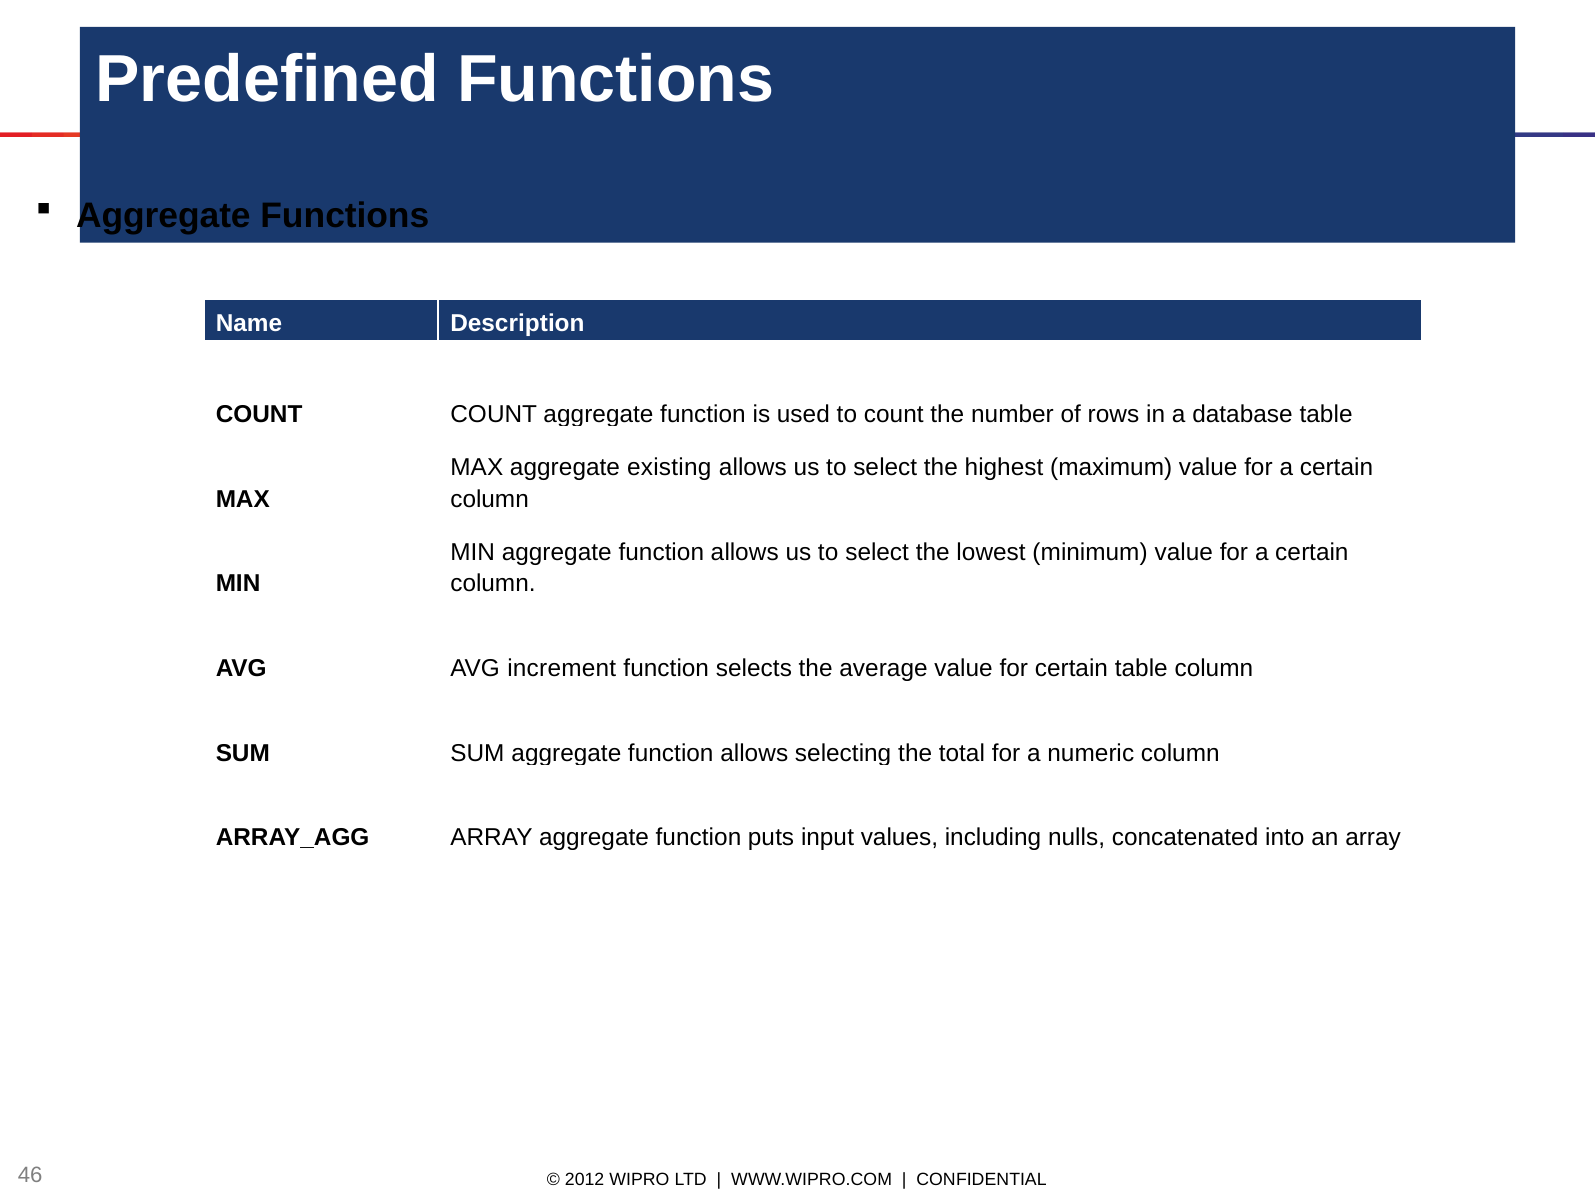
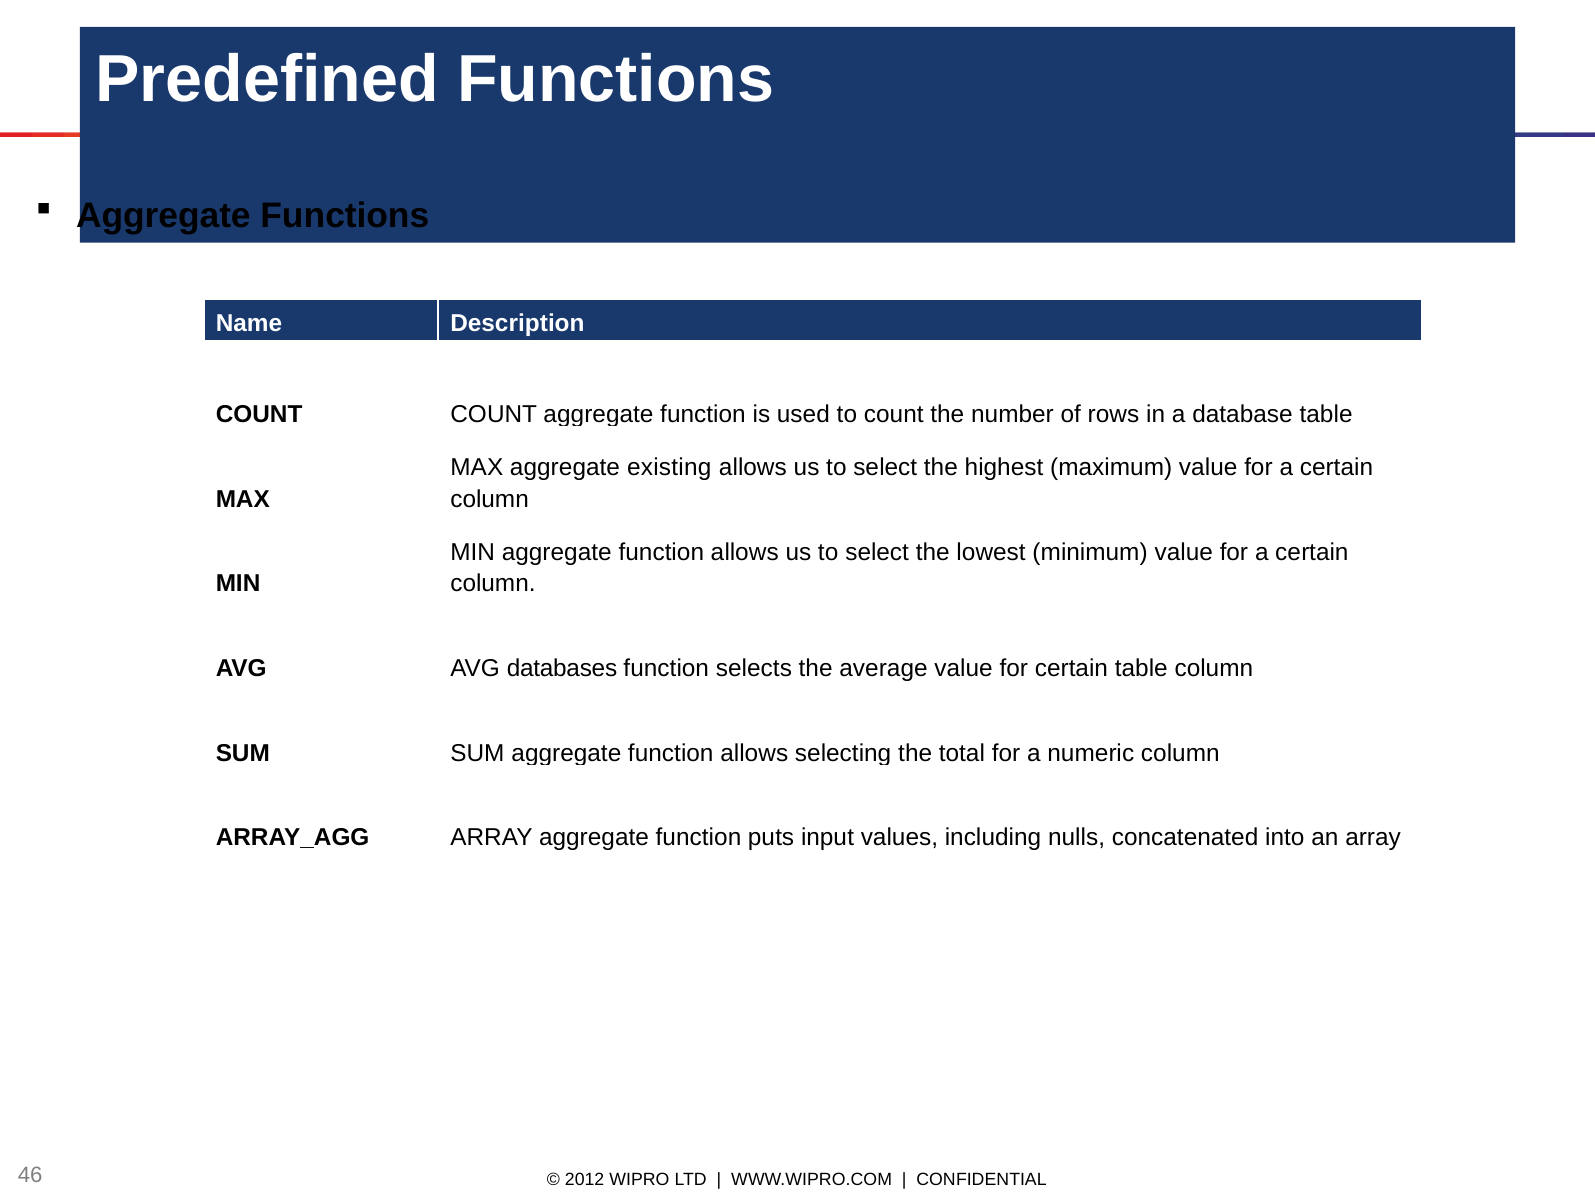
increment: increment -> databases (562, 668)
